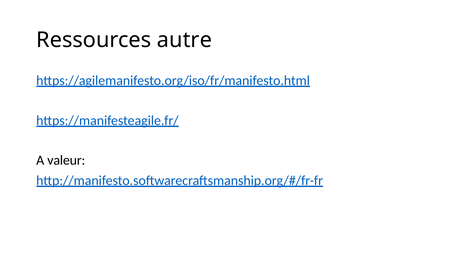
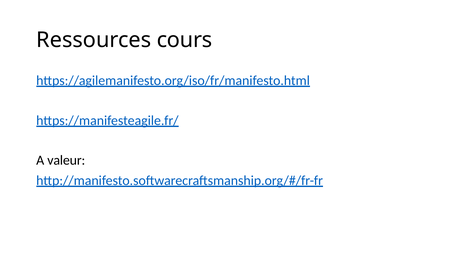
autre: autre -> cours (185, 40)
